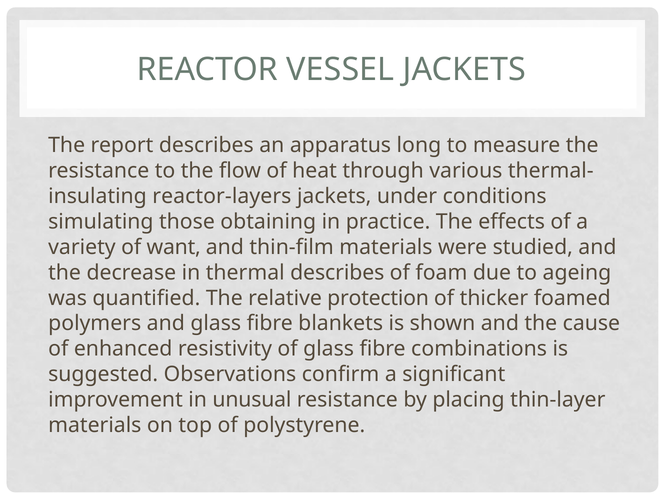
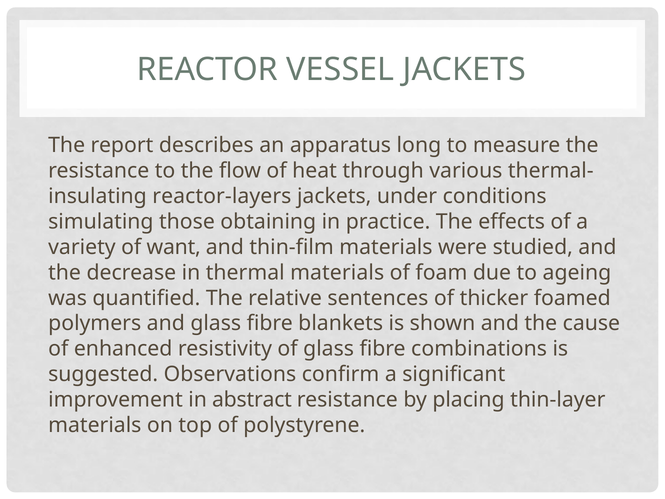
thermal describes: describes -> materials (337, 272)
protection: protection -> sentences (378, 298)
unusual: unusual -> abstract (252, 400)
